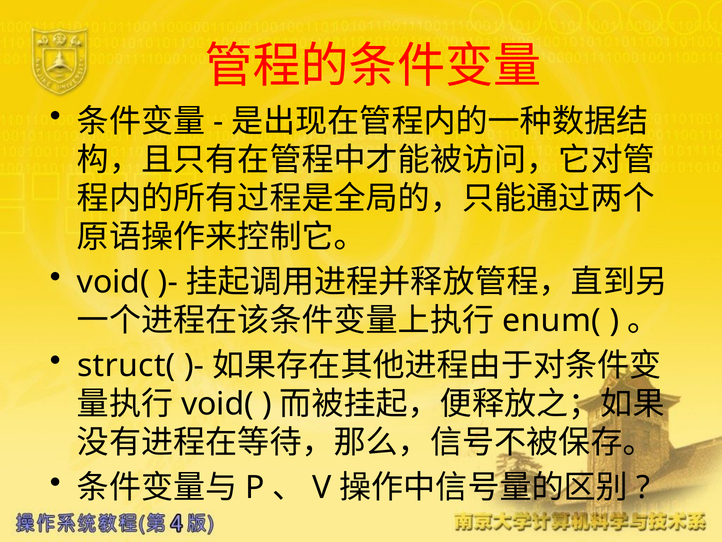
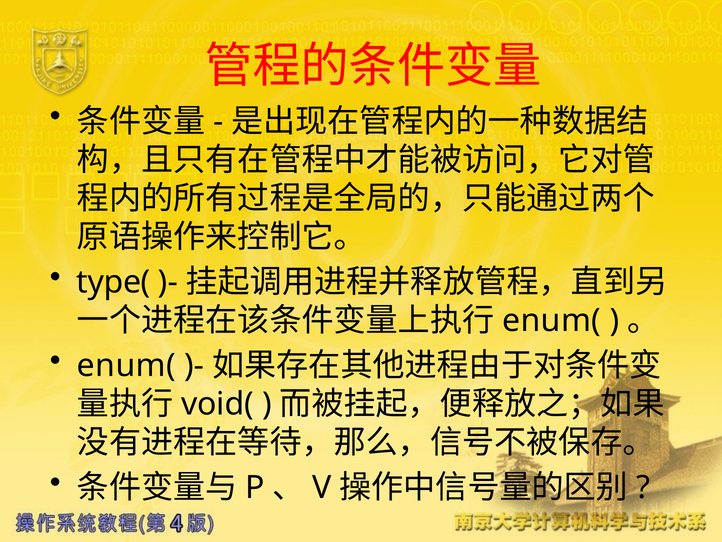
void(: void( -> type( (113, 282)
struct(: struct( -> enum( (126, 365)
